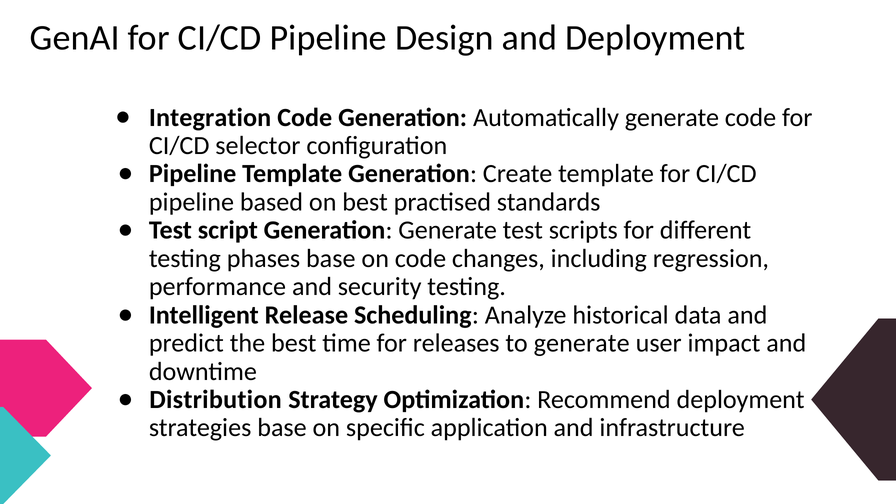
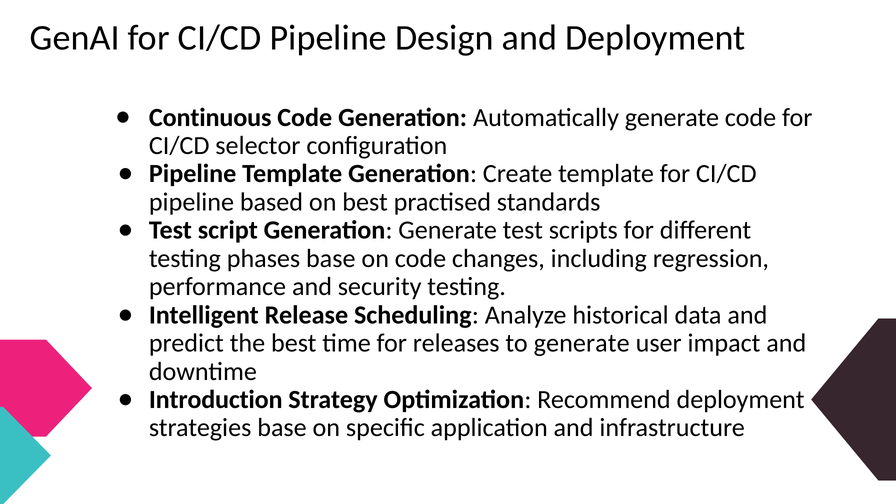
Integration: Integration -> Continuous (210, 117)
Distribution: Distribution -> Introduction (216, 400)
